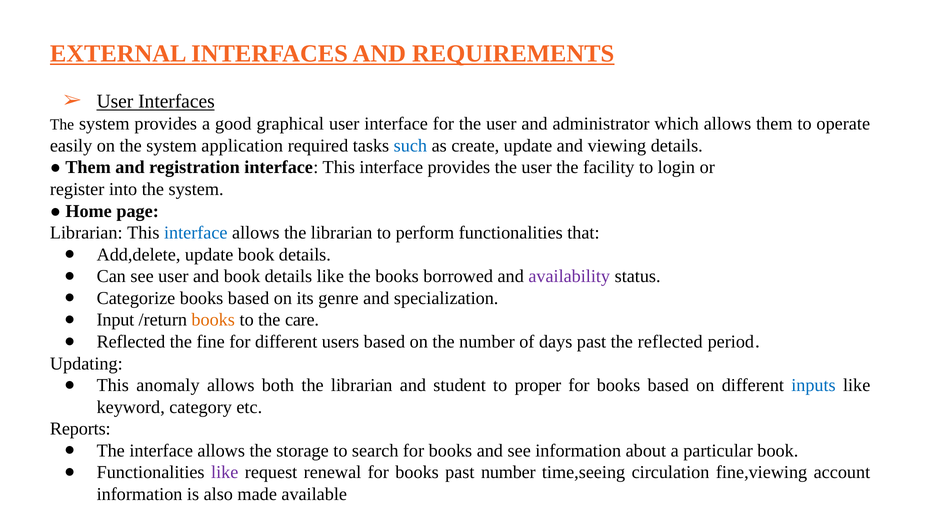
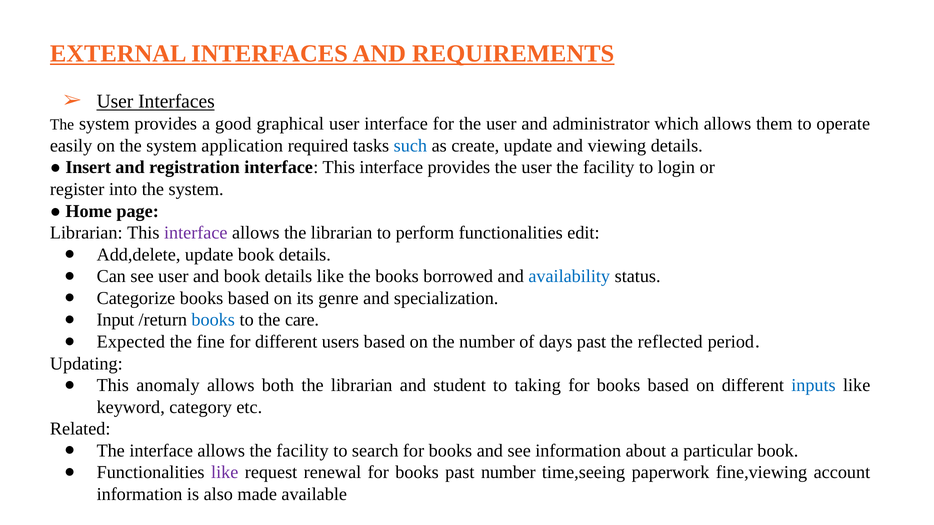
Them: Them -> Insert (88, 168)
interface colour: blue -> purple (196, 233)
that: that -> edit (583, 233)
availability colour: purple -> blue (569, 277)
books colour: orange -> blue (213, 320)
Reflected: Reflected -> Expected (131, 342)
proper: proper -> taking (538, 386)
Reports: Reports -> Related (80, 429)
allows the storage: storage -> facility (302, 451)
circulation: circulation -> paperwork (671, 473)
